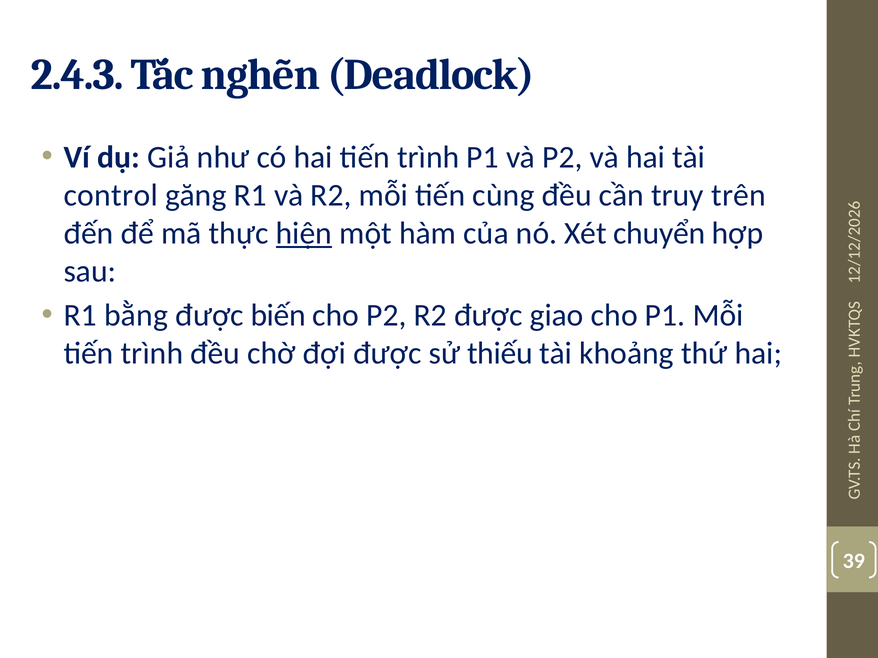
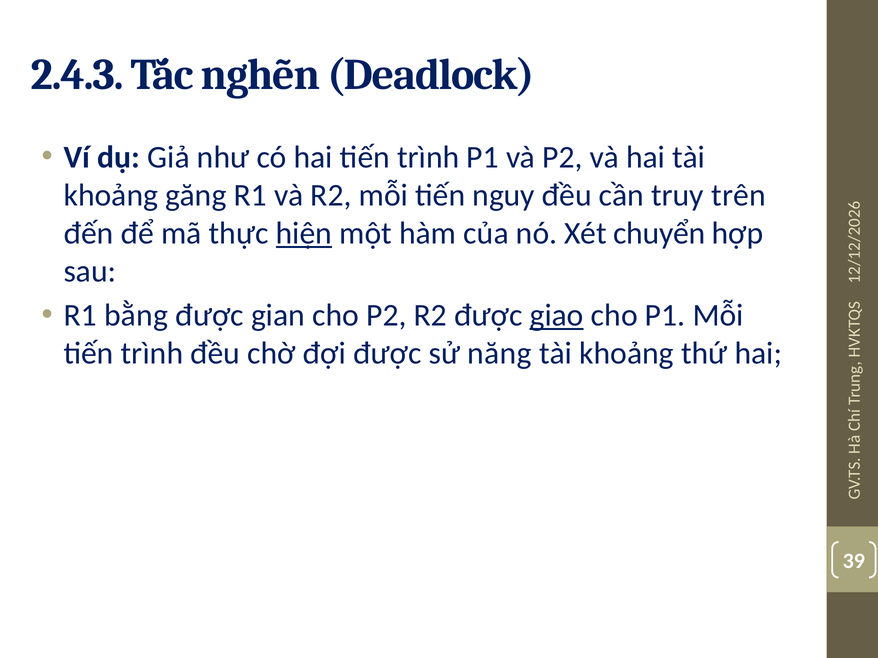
control: control -> khoảng (111, 195)
cùng: cùng -> nguy (504, 195)
biến: biến -> gian (278, 316)
giao underline: none -> present (557, 316)
thiếu: thiếu -> năng (500, 354)
